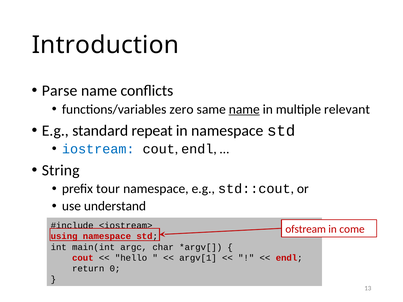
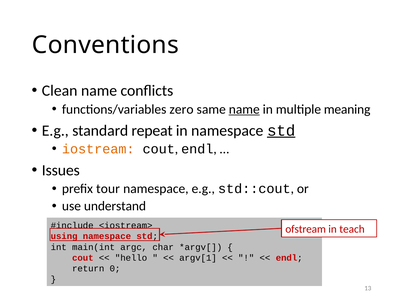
Introduction: Introduction -> Conventions (105, 45)
Parse: Parse -> Clean (60, 91)
relevant: relevant -> meaning (347, 109)
std underline: none -> present (281, 131)
iostream colour: blue -> orange (98, 149)
String: String -> Issues (61, 170)
come: come -> teach (352, 229)
